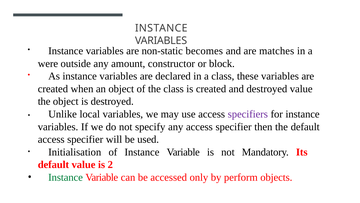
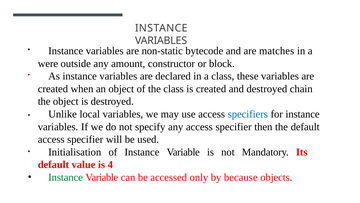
becomes: becomes -> bytecode (204, 51)
destroyed value: value -> chain (301, 89)
specifiers colour: purple -> blue (248, 114)
2: 2 -> 4 (110, 164)
perform: perform -> because (241, 177)
